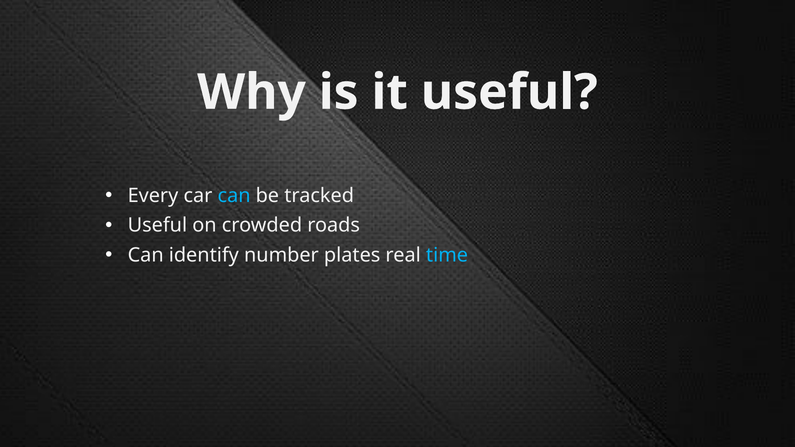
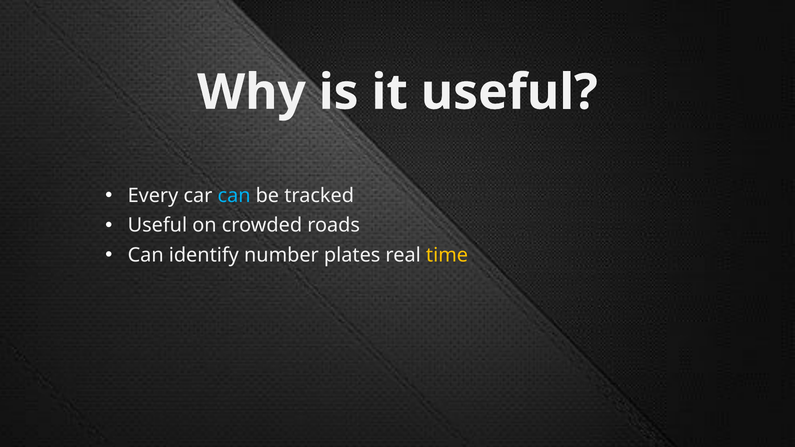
time colour: light blue -> yellow (447, 255)
